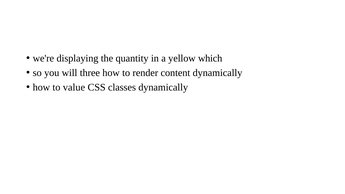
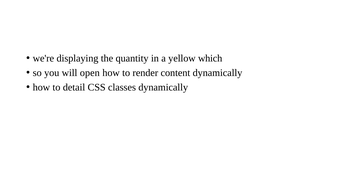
three: three -> open (90, 73)
value: value -> detail (74, 87)
